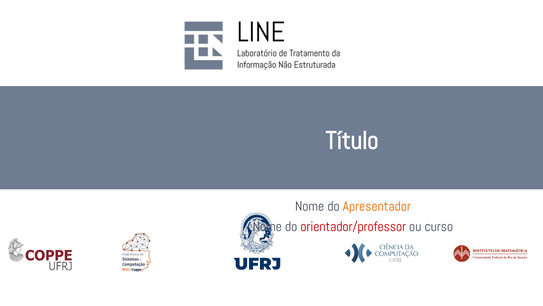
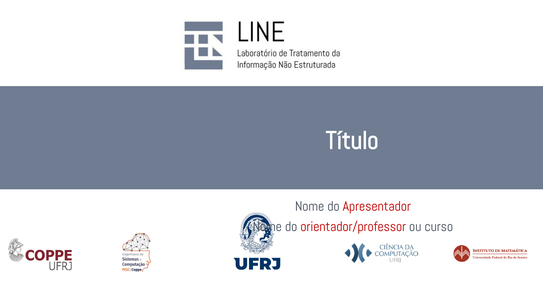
Apresentador colour: orange -> red (377, 206)
